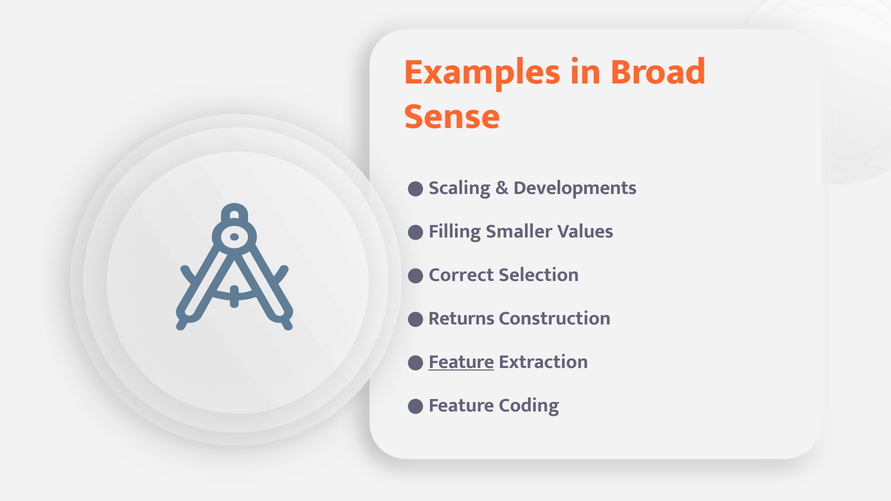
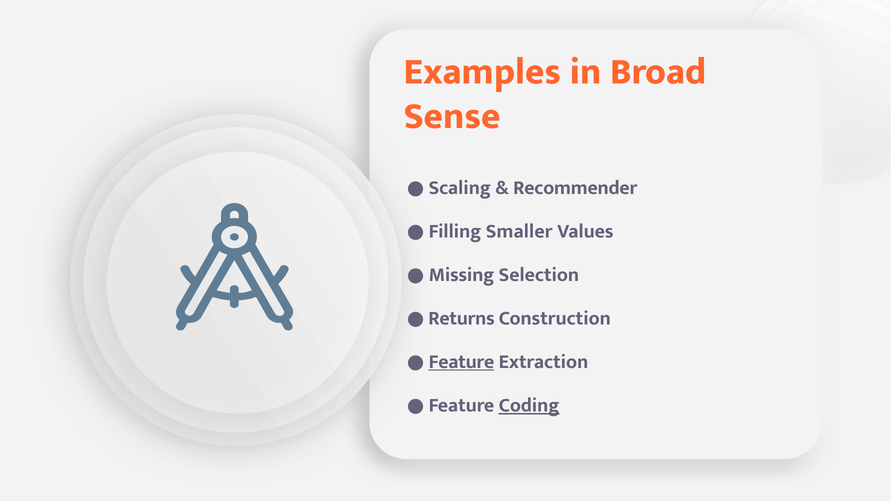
Developments: Developments -> Recommender (575, 188)
Correct: Correct -> Missing (462, 275)
Coding underline: none -> present (529, 405)
